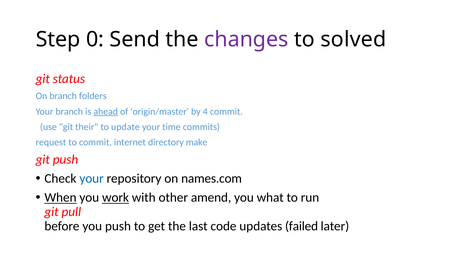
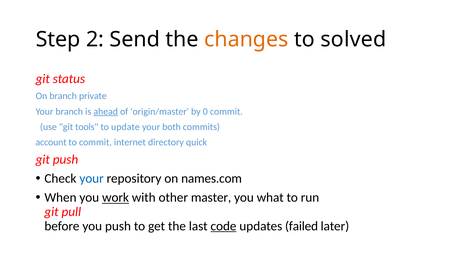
0: 0 -> 2 (95, 39)
changes colour: purple -> orange (246, 39)
folders: folders -> private (93, 96)
4: 4 -> 0 (205, 112)
their: their -> tools (87, 127)
time: time -> both (172, 127)
request: request -> account (51, 142)
make: make -> quick (197, 142)
When underline: present -> none (60, 198)
amend: amend -> master (211, 198)
code underline: none -> present (224, 226)
